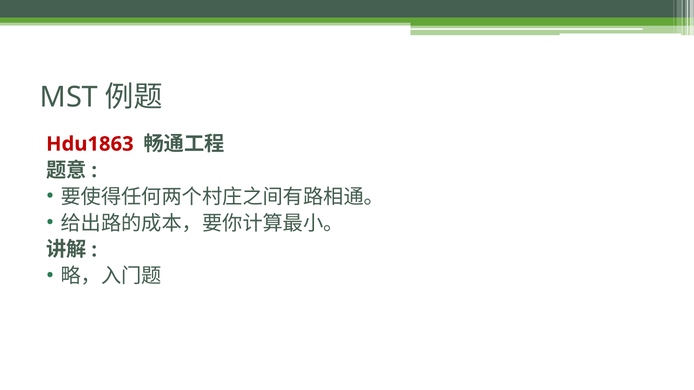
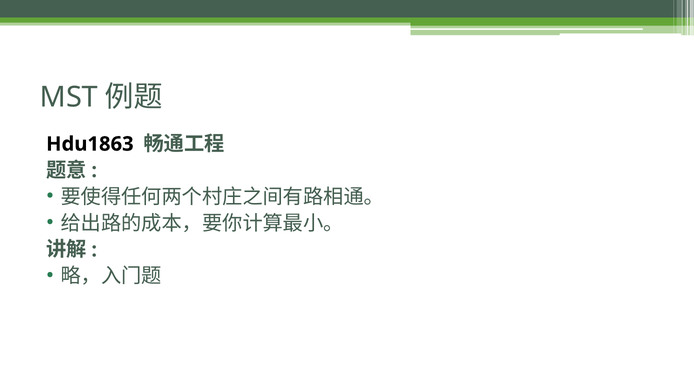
Hdu1863 colour: red -> black (90, 144)
